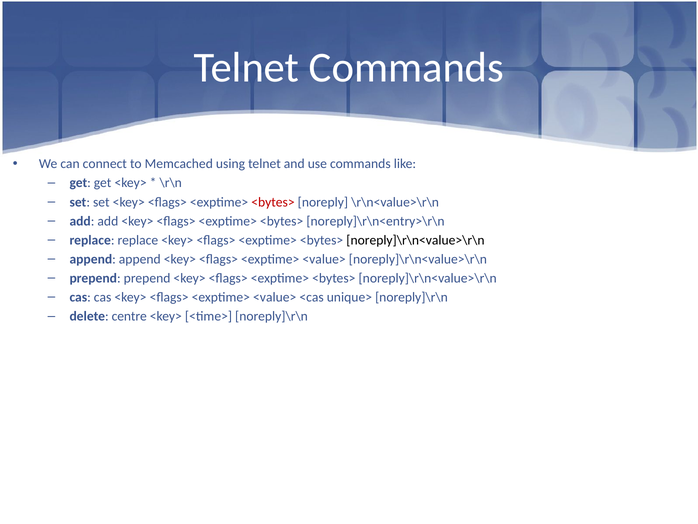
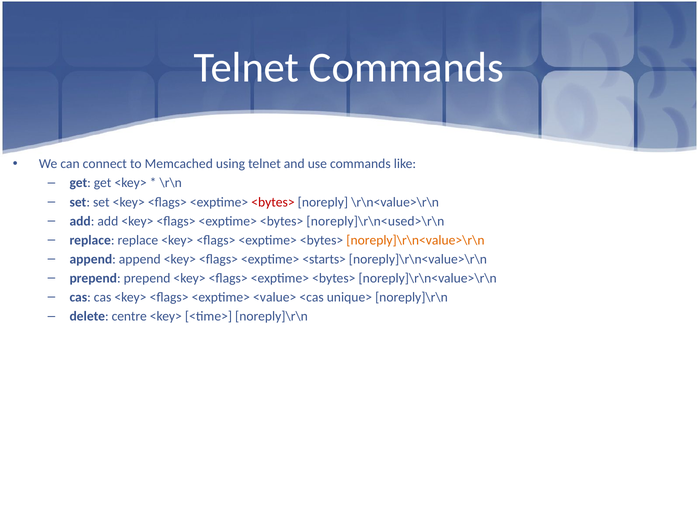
noreply]\r\n<entry>\r\n: noreply]\r\n<entry>\r\n -> noreply]\r\n<used>\r\n (375, 221)
noreply]\r\n<value>\r\n colour: black -> orange (415, 240)
<value>: <value> -> <starts> (324, 259)
